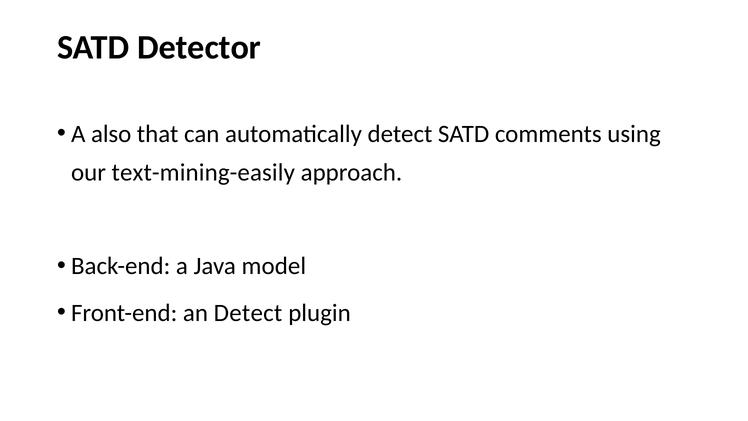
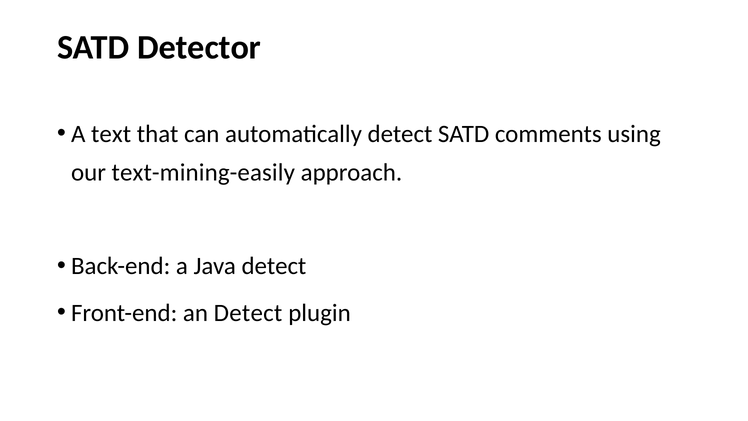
also: also -> text (111, 134)
Java model: model -> detect (274, 266)
